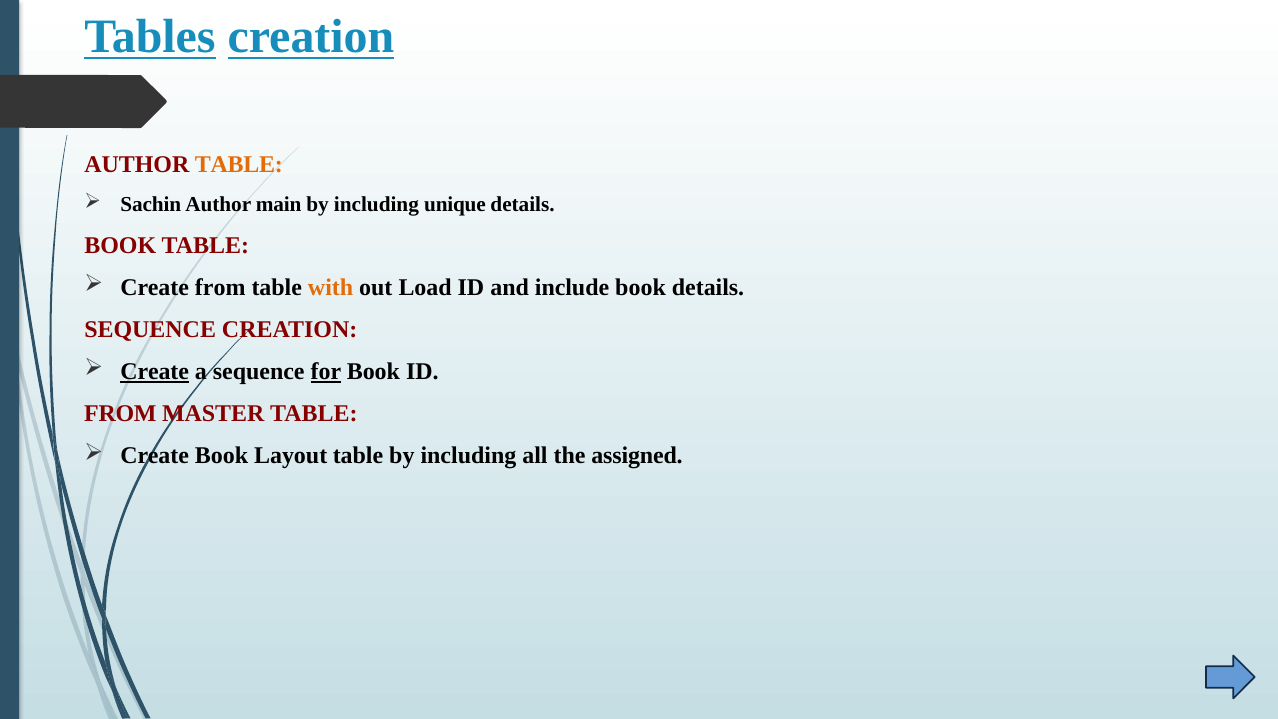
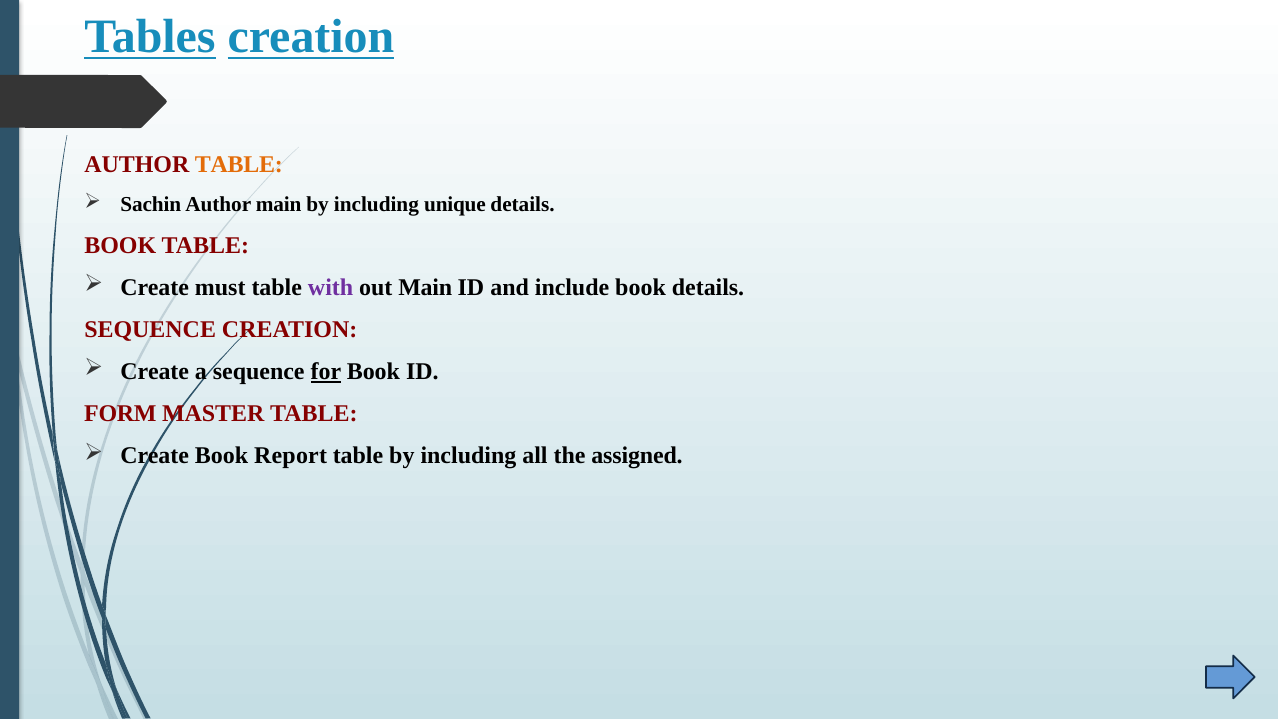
Create from: from -> must (220, 288)
with colour: orange -> purple (331, 288)
out Load: Load -> Main (425, 288)
Create underline: present -> none (155, 372)
FROM: FROM -> FORM (120, 414)
Layout: Layout -> Report (291, 456)
